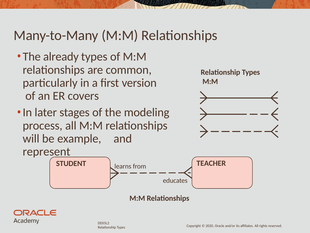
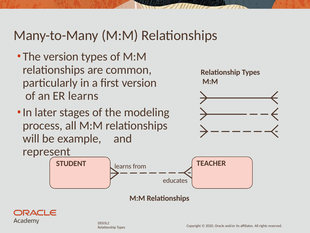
The already: already -> version (61, 56)
ER covers: covers -> learns (83, 96)
